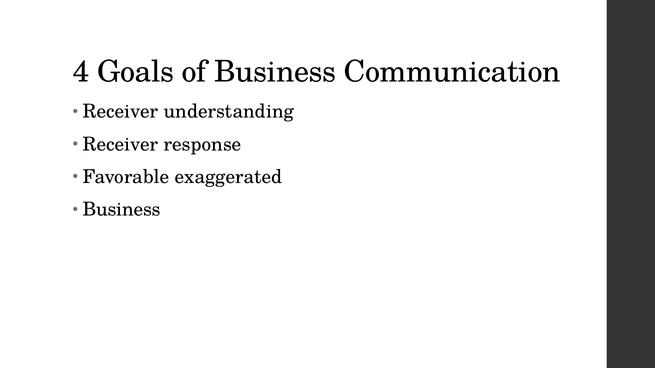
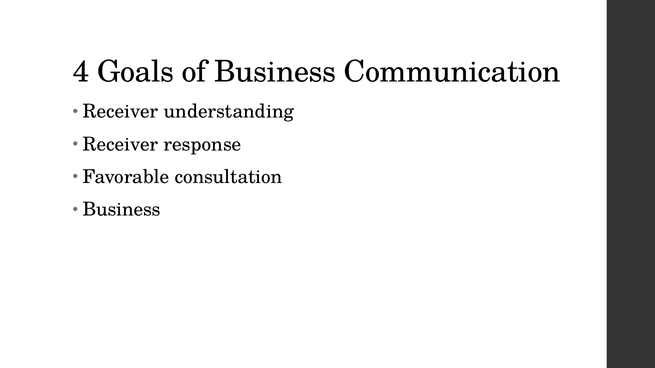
exaggerated: exaggerated -> consultation (229, 177)
